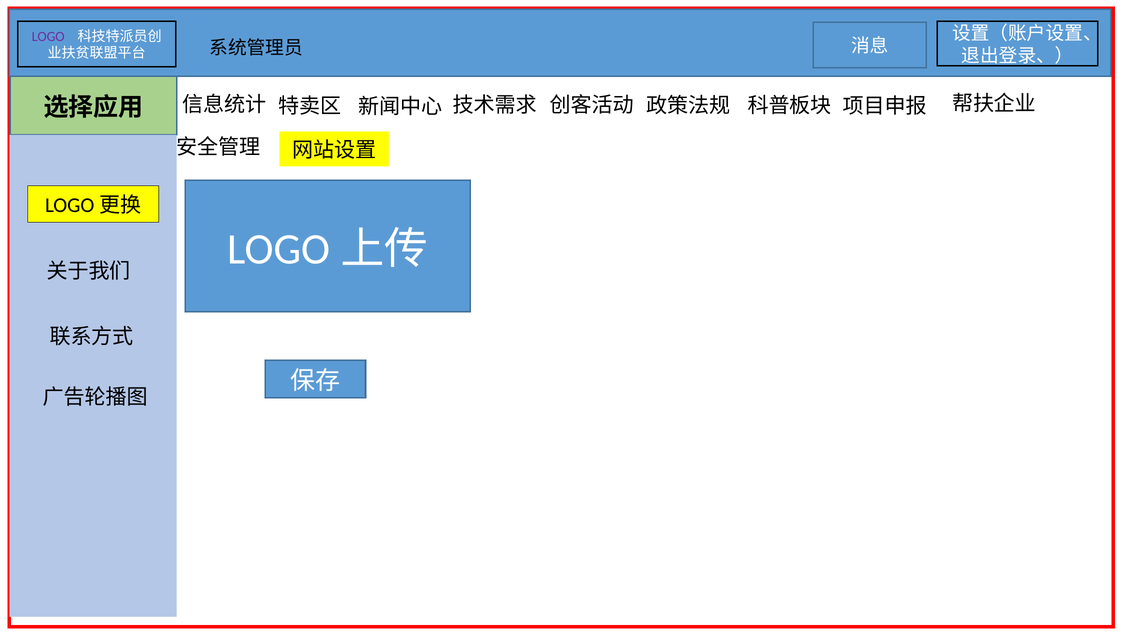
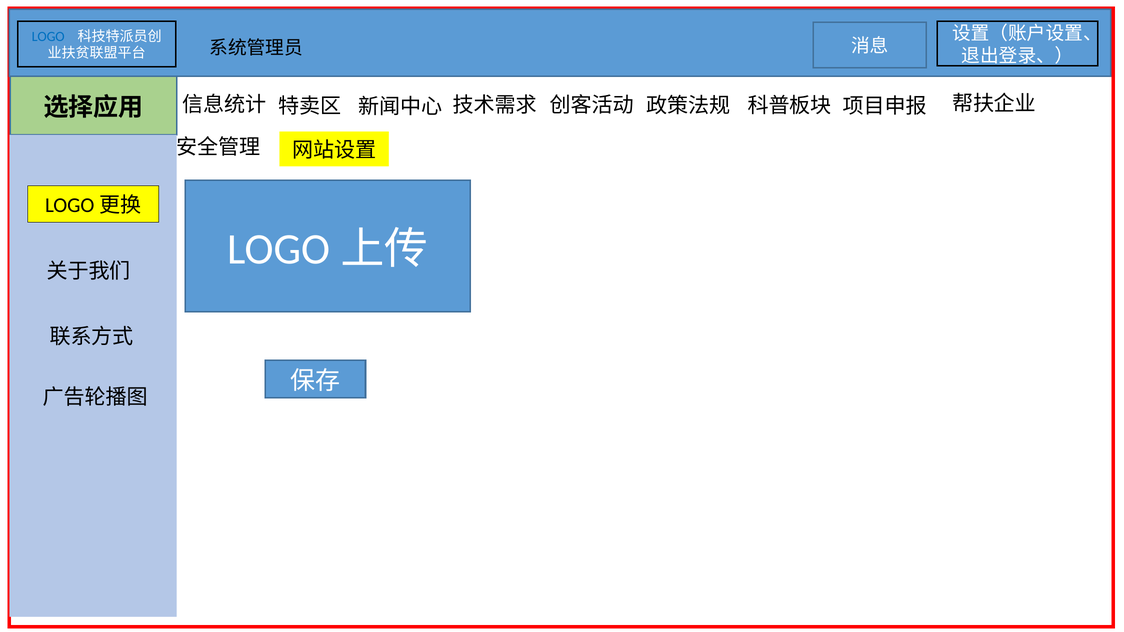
LOGO colour: purple -> blue (48, 36)
